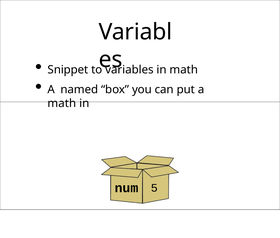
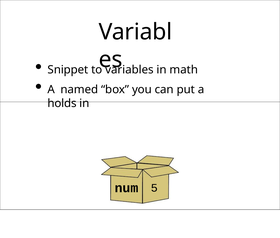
math: math -> holds (62, 104)
